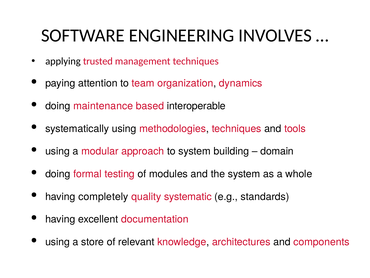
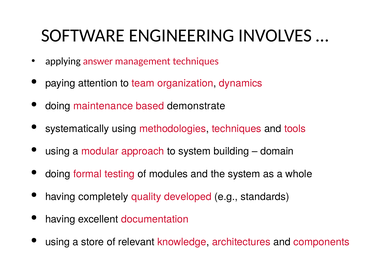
trusted: trusted -> answer (98, 61)
interoperable: interoperable -> demonstrate (196, 106)
systematic: systematic -> developed (188, 196)
